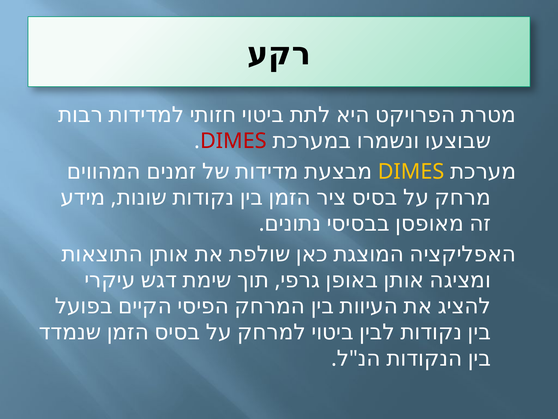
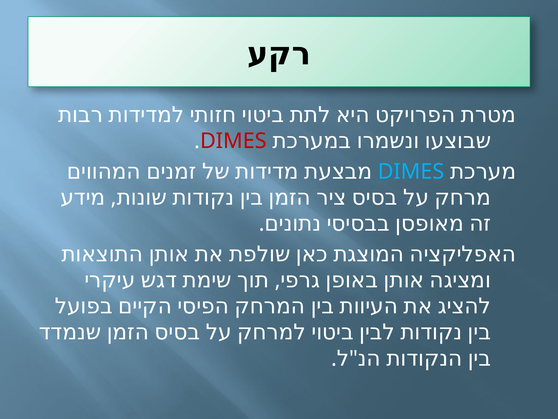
DIMES colour: yellow -> light blue (411, 171)
